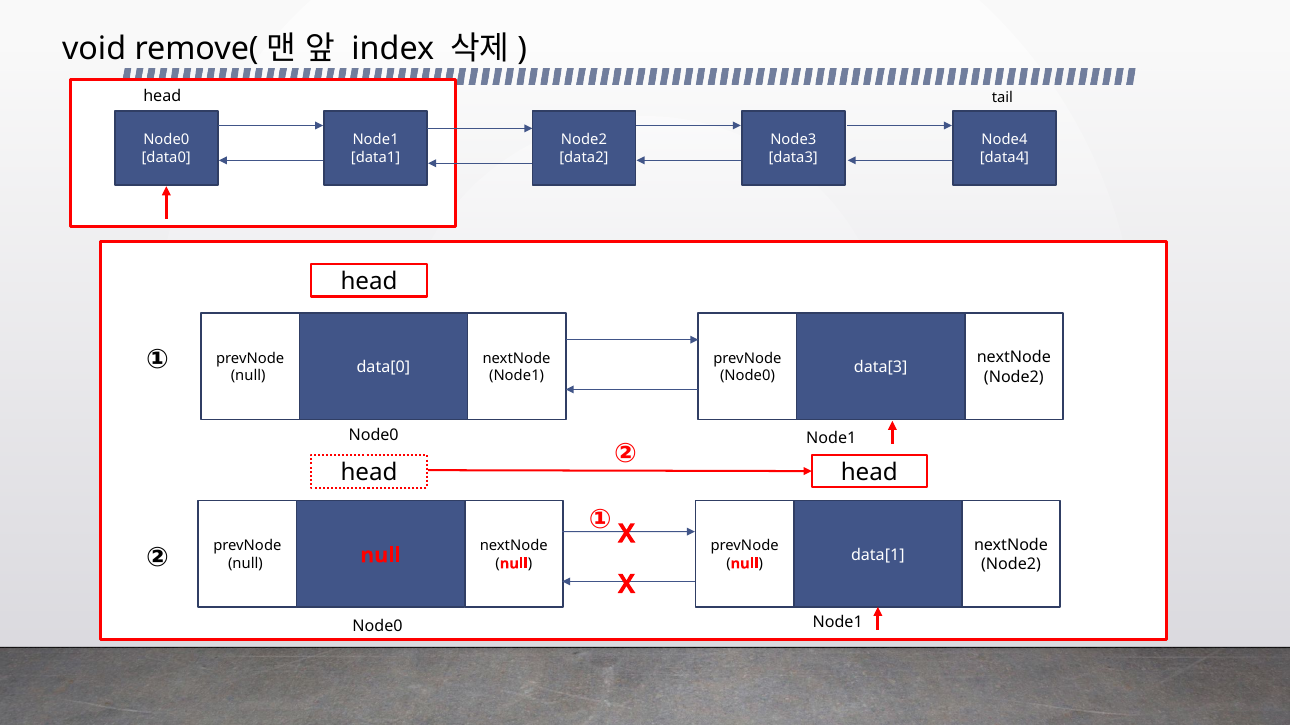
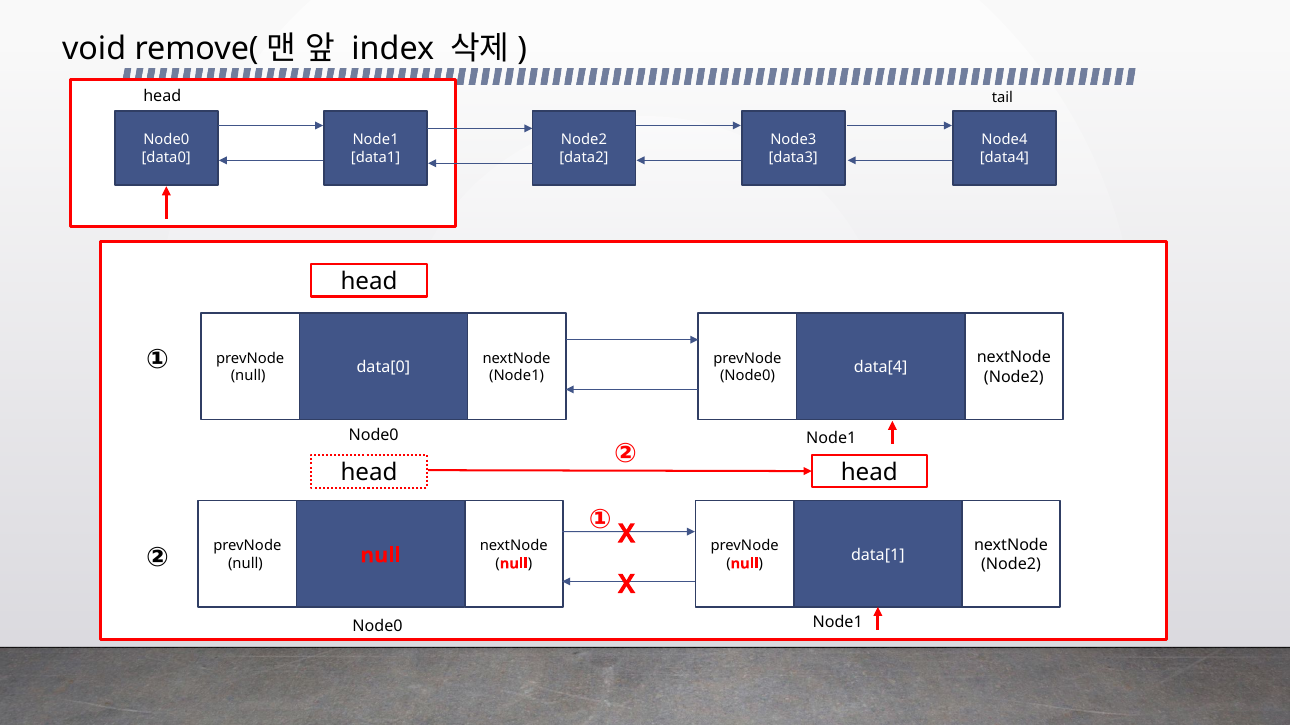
data[3: data[3 -> data[4 (881, 368)
